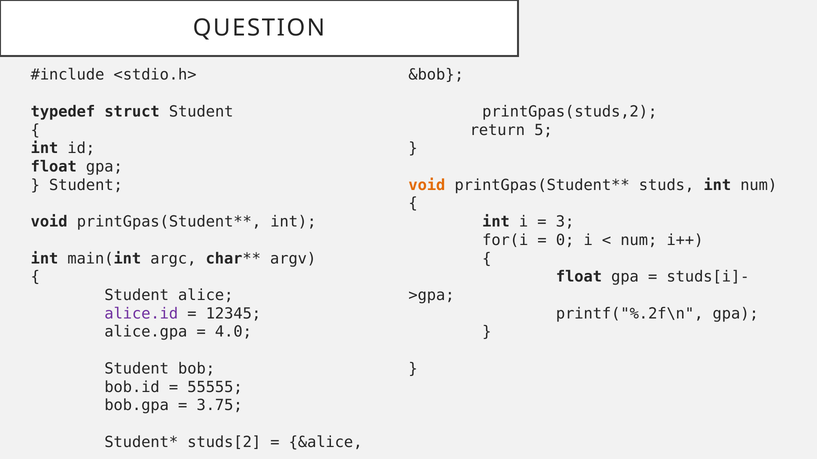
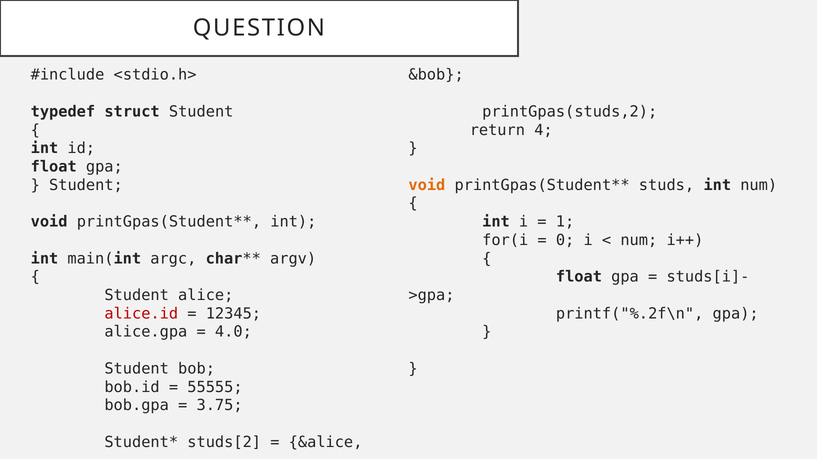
5: 5 -> 4 (543, 130)
3: 3 -> 1 (565, 222)
alice.id colour: purple -> red (141, 314)
